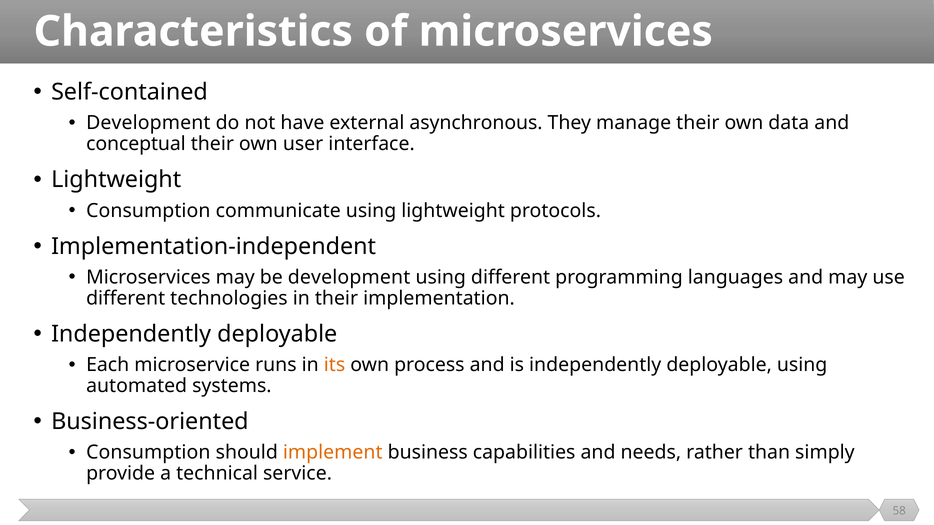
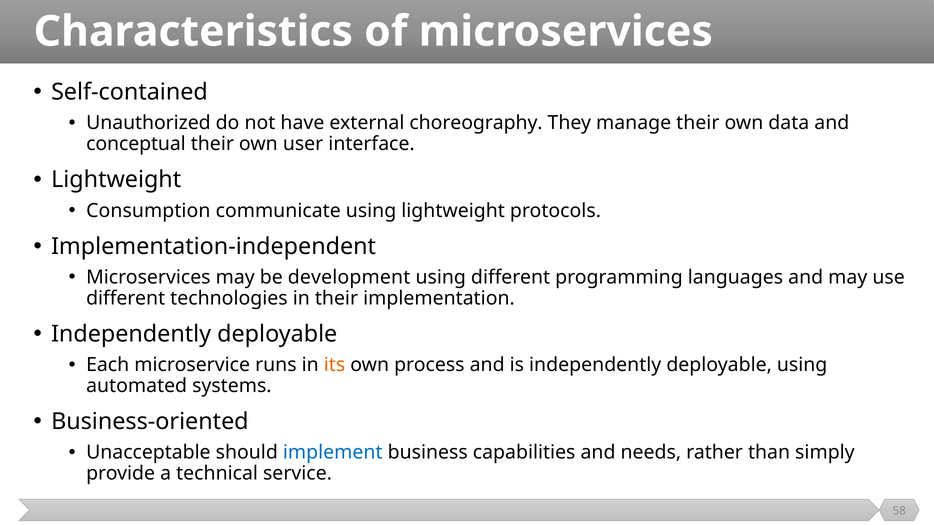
Development: Development -> Unauthorized (148, 123)
asynchronous: asynchronous -> choreography (476, 123)
Consumption: Consumption -> Unacceptable (148, 453)
implement colour: orange -> blue (333, 453)
